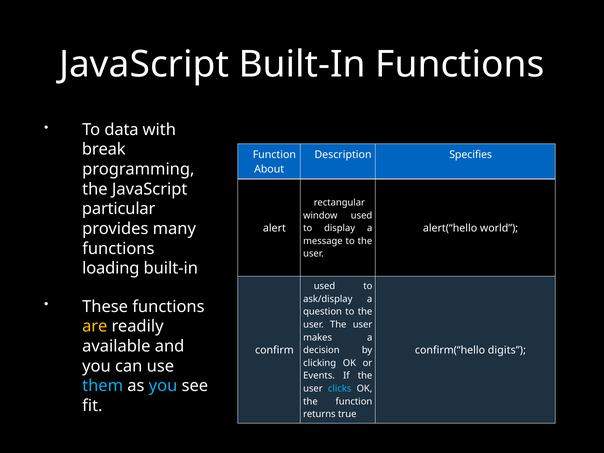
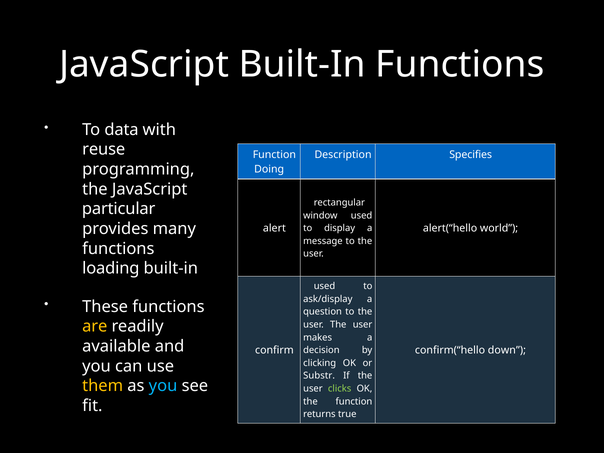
break: break -> reuse (104, 150)
About: About -> Doing (269, 169)
digits: digits -> down (507, 350)
Events: Events -> Substr (319, 376)
them colour: light blue -> yellow (103, 386)
clicks colour: light blue -> light green (340, 389)
